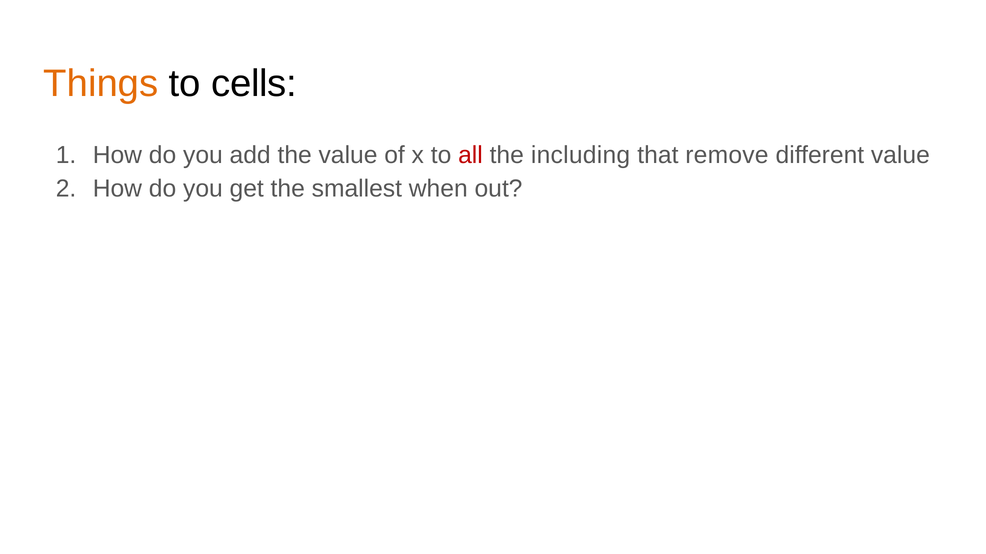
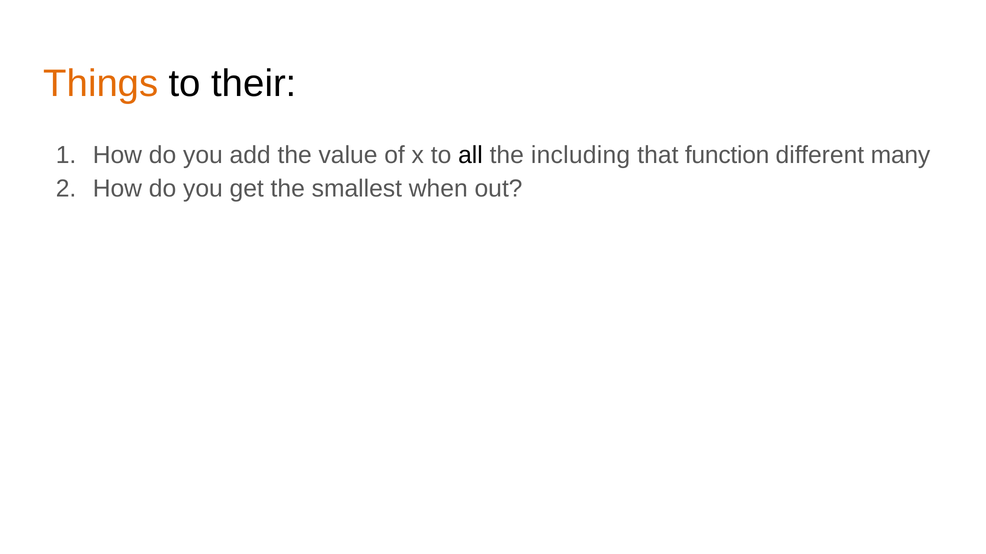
cells: cells -> their (254, 84)
all colour: red -> black (470, 155)
remove: remove -> function (727, 155)
different value: value -> many (901, 155)
